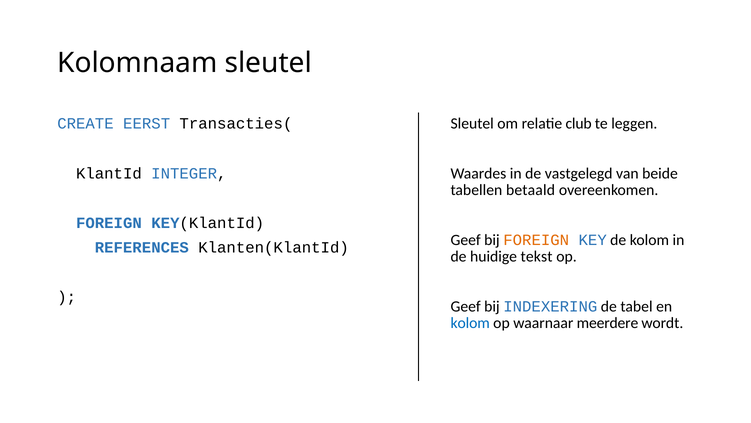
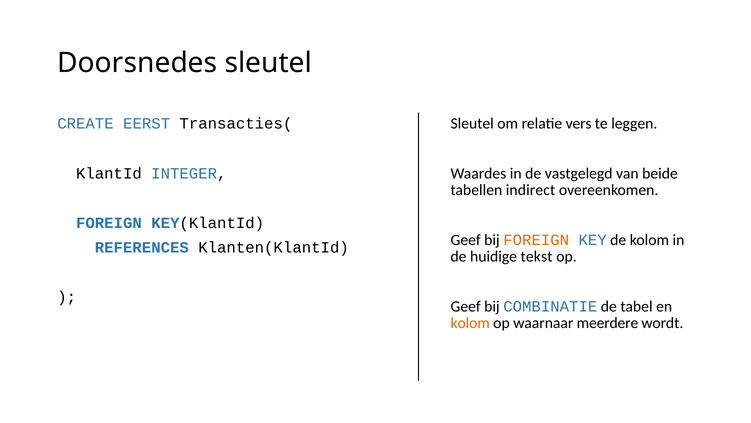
Kolomnaam: Kolomnaam -> Doorsnedes (137, 63)
club: club -> vers (579, 124)
betaald: betaald -> indirect (531, 190)
INDEXERING: INDEXERING -> COMBINATIE (550, 306)
kolom colour: blue -> orange (470, 323)
